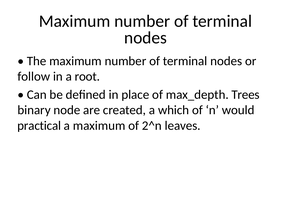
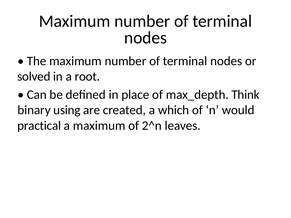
follow: follow -> solved (34, 77)
Trees: Trees -> Think (246, 95)
node: node -> using (67, 110)
